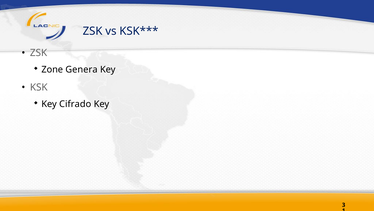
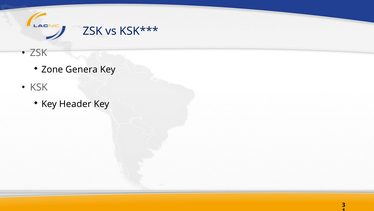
Cifrado: Cifrado -> Header (75, 104)
